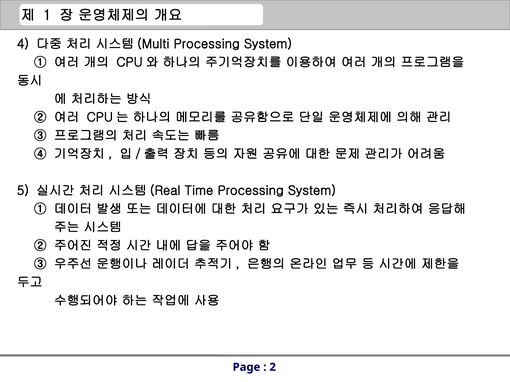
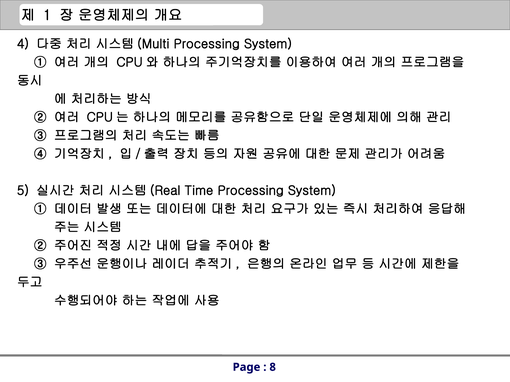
2: 2 -> 8 (273, 368)
